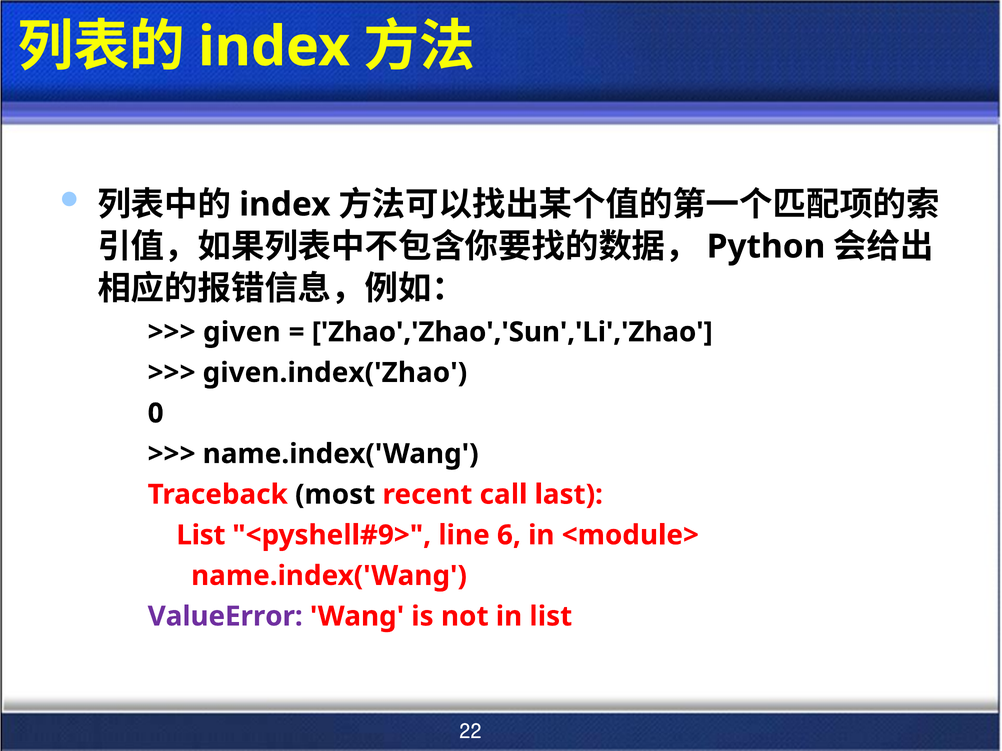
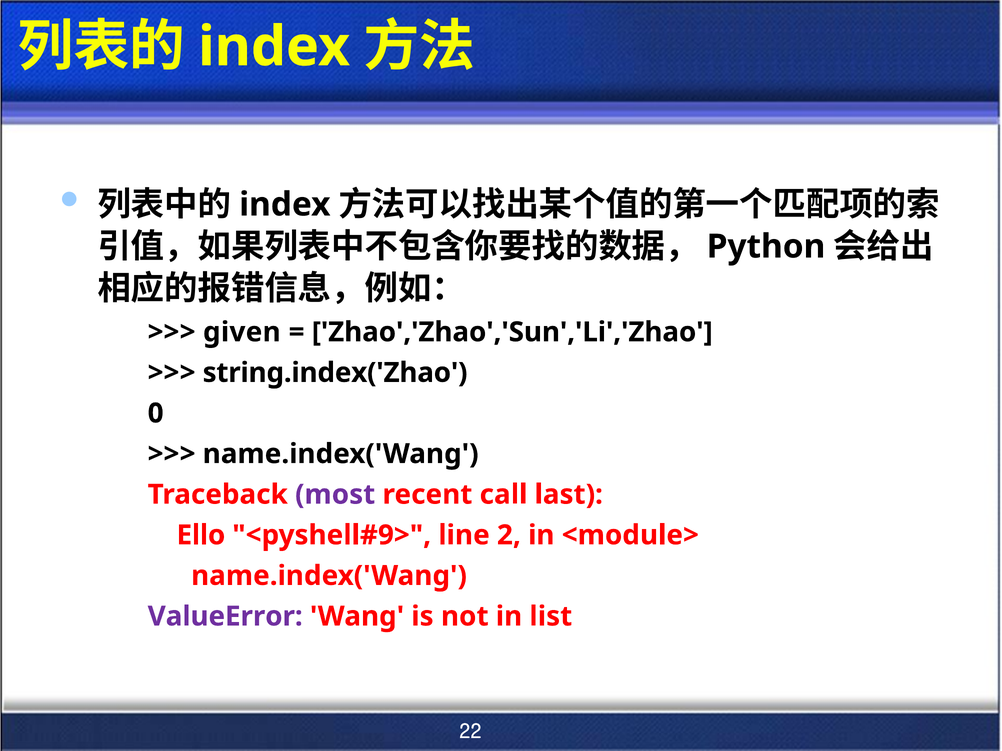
given.index('Zhao: given.index('Zhao -> string.index('Zhao (335, 373)
most colour: black -> purple (335, 495)
List: List -> Ello (201, 535)
6: 6 -> 2 (509, 535)
